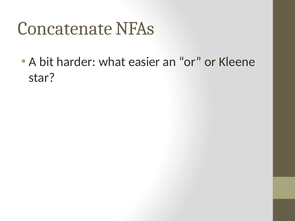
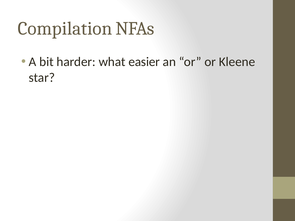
Concatenate: Concatenate -> Compilation (65, 29)
